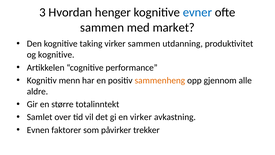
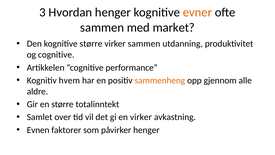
evner colour: blue -> orange (197, 12)
kognitive taking: taking -> større (91, 44)
og kognitive: kognitive -> cognitive (56, 55)
menn: menn -> hvem (69, 80)
påvirker trekker: trekker -> henger (146, 130)
